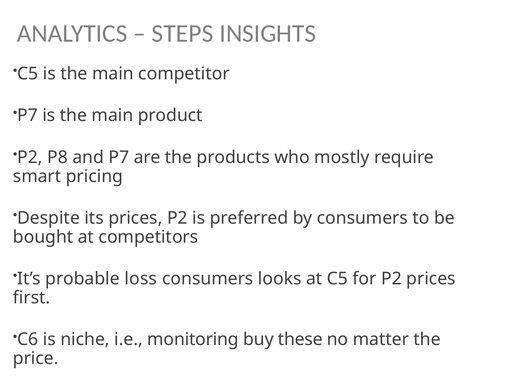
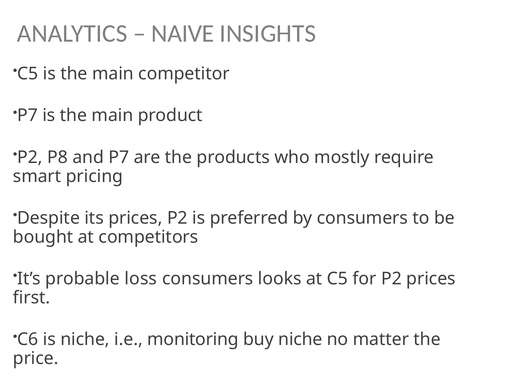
STEPS: STEPS -> NAIVE (183, 33)
buy these: these -> niche (300, 340)
